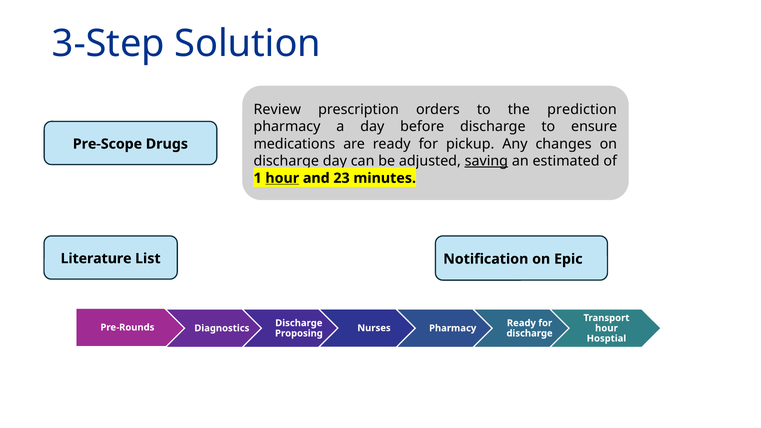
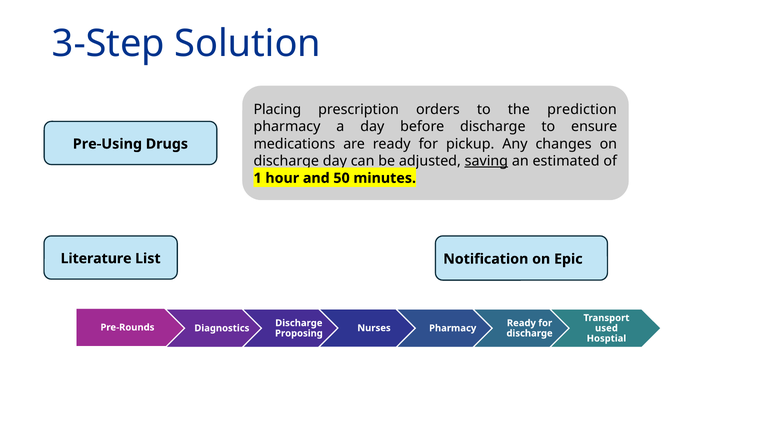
Review: Review -> Placing (277, 110)
Pre-Scope: Pre-Scope -> Pre-Using (107, 144)
hour underline: present -> none (282, 178)
23: 23 -> 50 (342, 178)
hour: hour -> used (606, 328)
